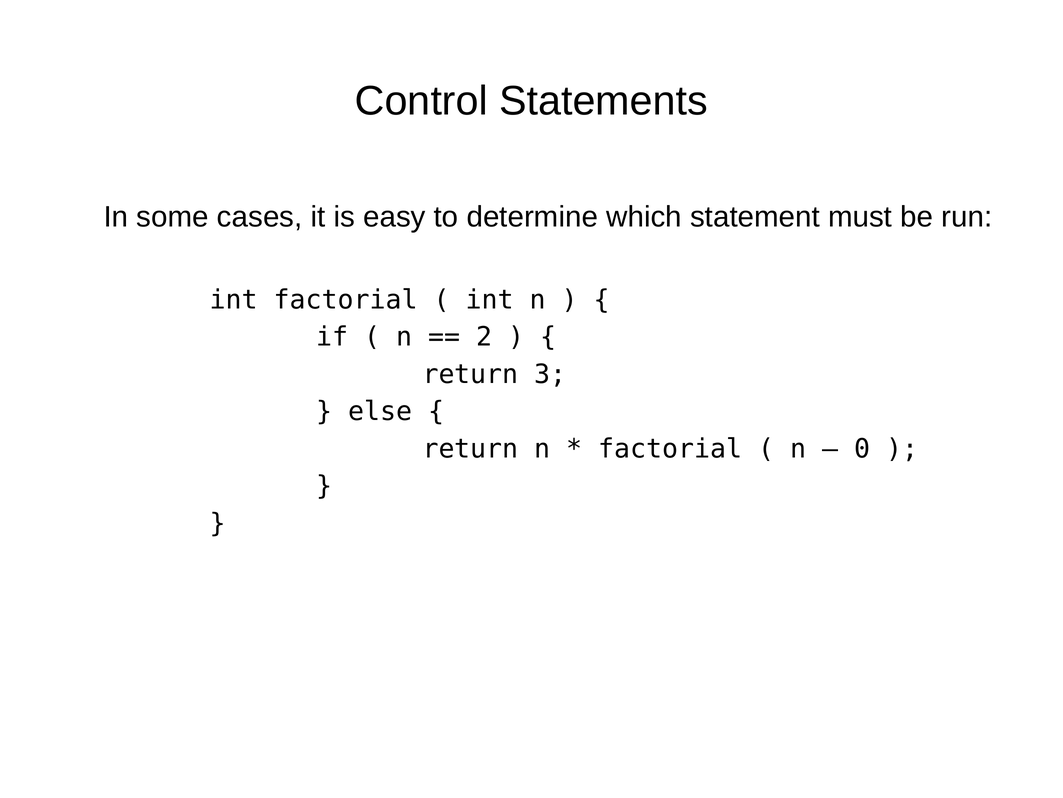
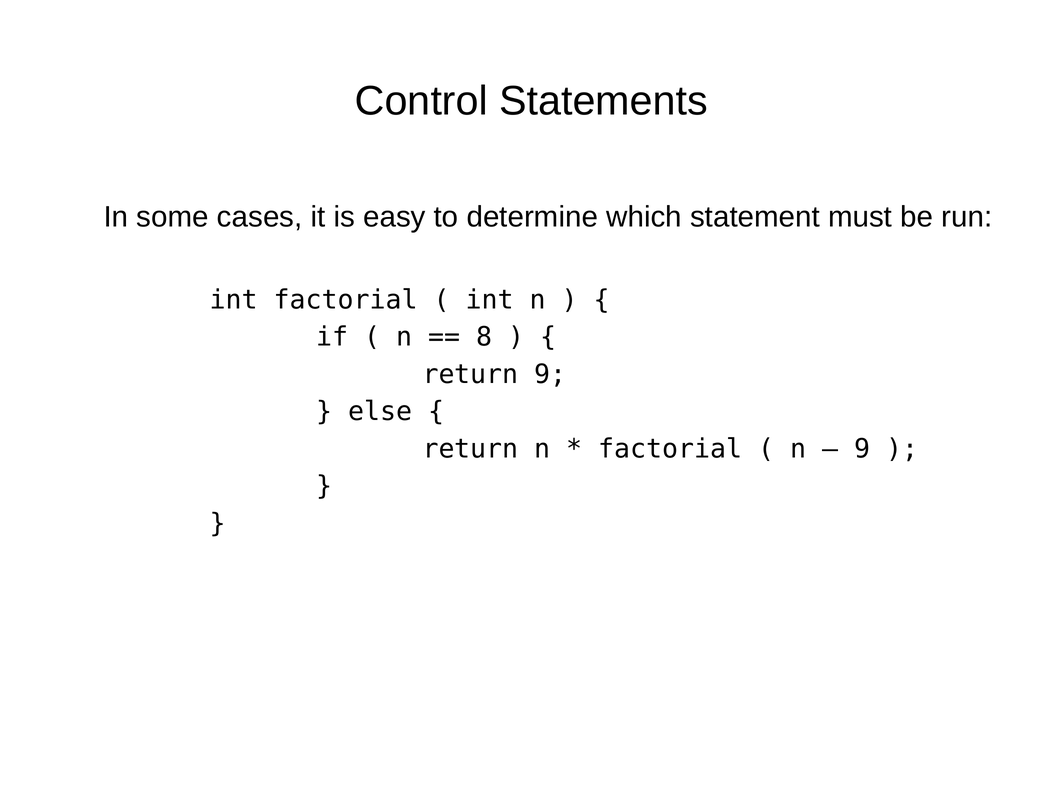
2: 2 -> 8 (484, 337)
return 3: 3 -> 9 (550, 374)
0: 0 -> 9 (862, 448)
